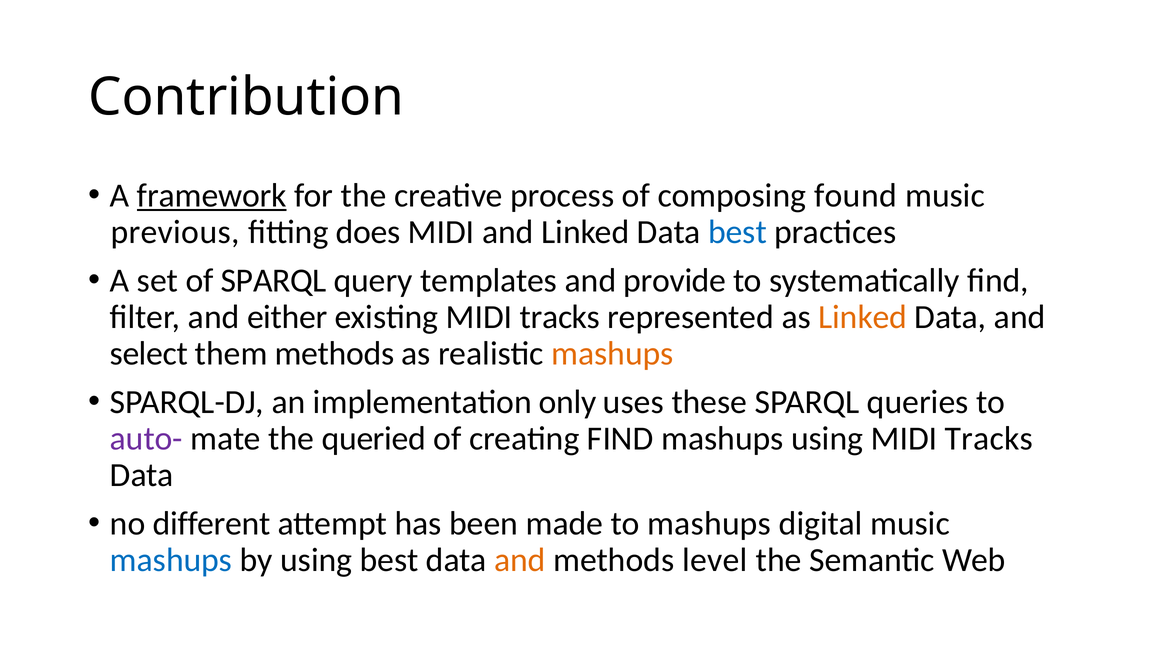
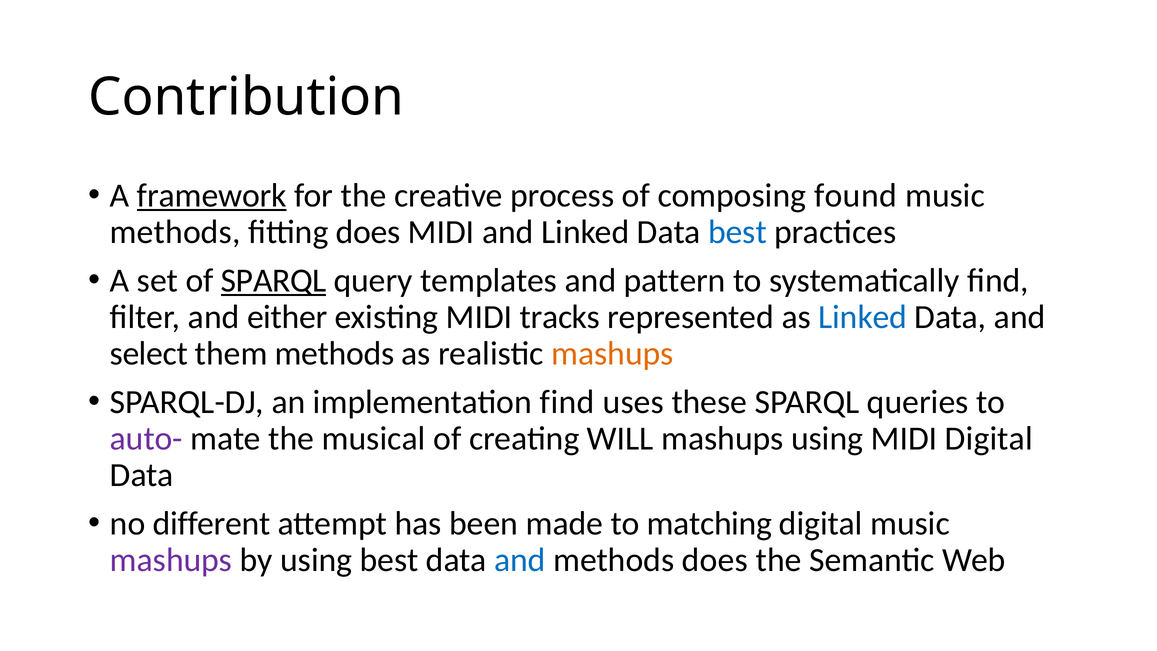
previous: previous -> methods (175, 232)
SPARQL underline: none -> present (274, 281)
provide: provide -> pattern (675, 281)
Linked colour: orange -> blue (863, 317)
implementation only: only -> find (567, 402)
queried: queried -> musical (374, 438)
creating FIND: FIND -> WILL (620, 438)
using MIDI Tracks: Tracks -> Digital (989, 438)
to mashups: mashups -> matching (709, 523)
mashups colour: blue -> purple (171, 560)
and colour: orange -> blue (520, 560)
methods level: level -> does (715, 560)
